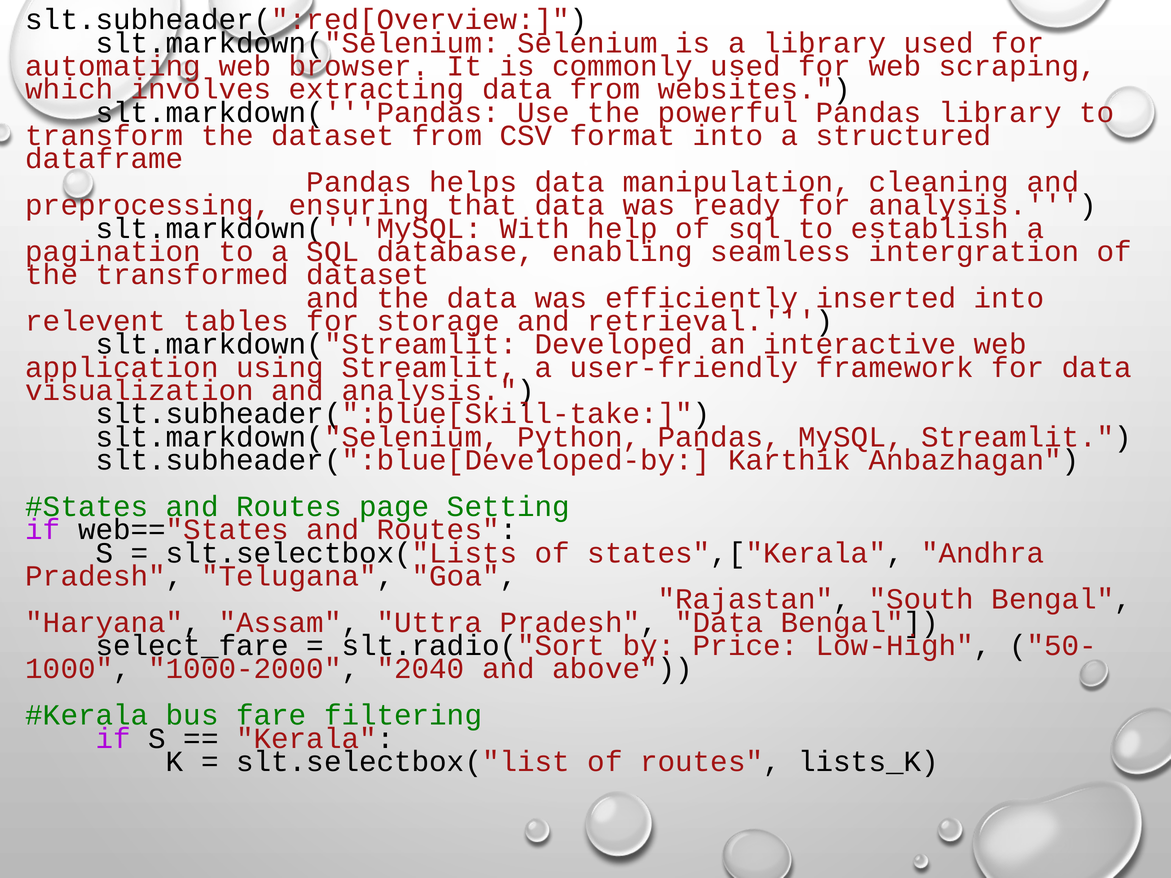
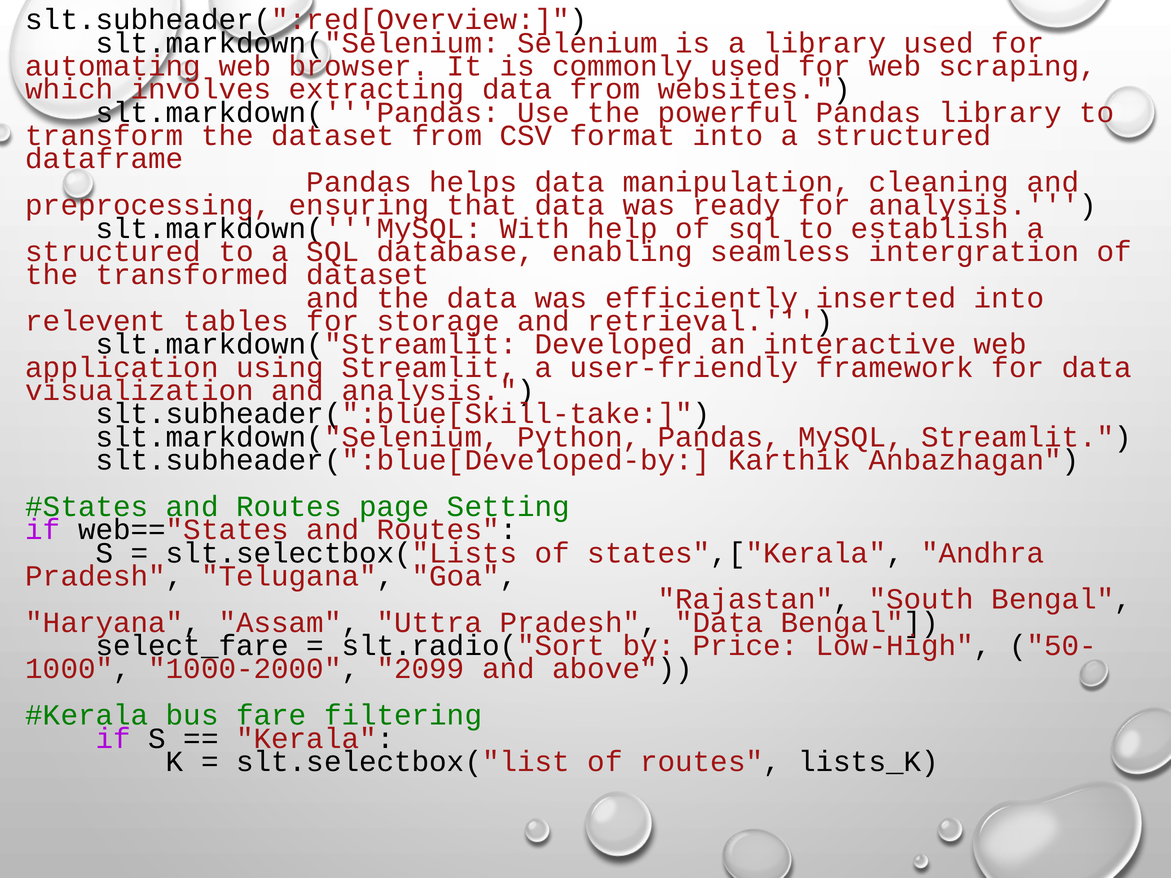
pagination: pagination -> structured (113, 252)
2040: 2040 -> 2099 (421, 669)
